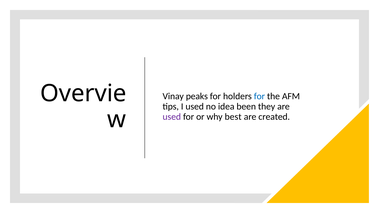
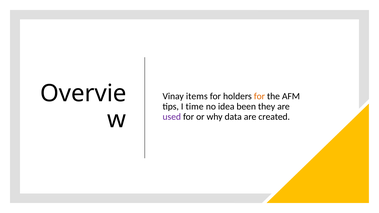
peaks: peaks -> items (197, 96)
for colour: blue -> orange (259, 96)
I used: used -> time (195, 107)
best: best -> data (233, 117)
